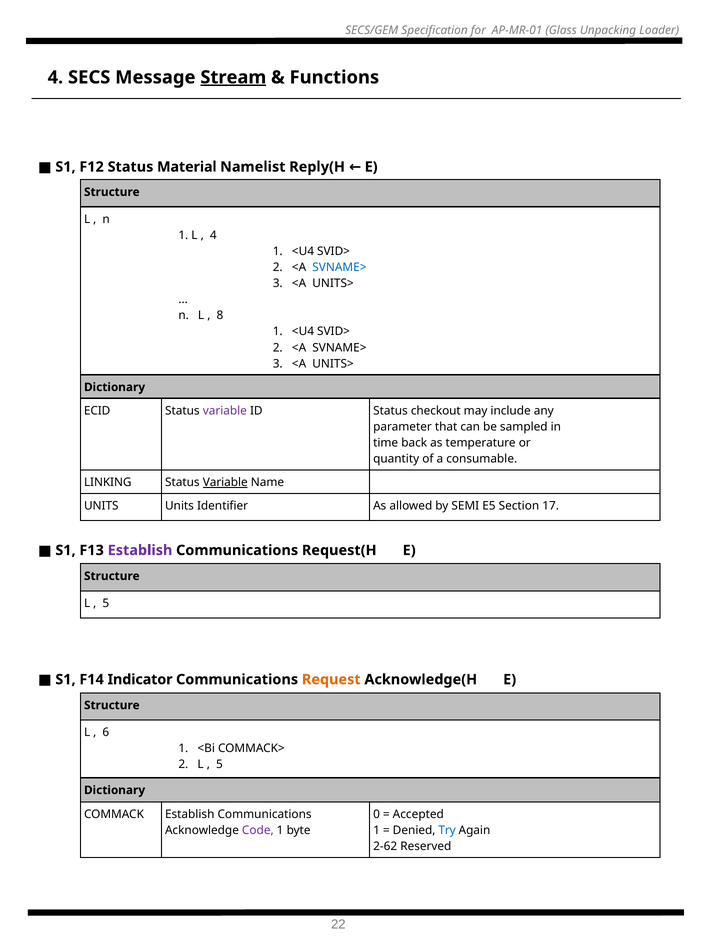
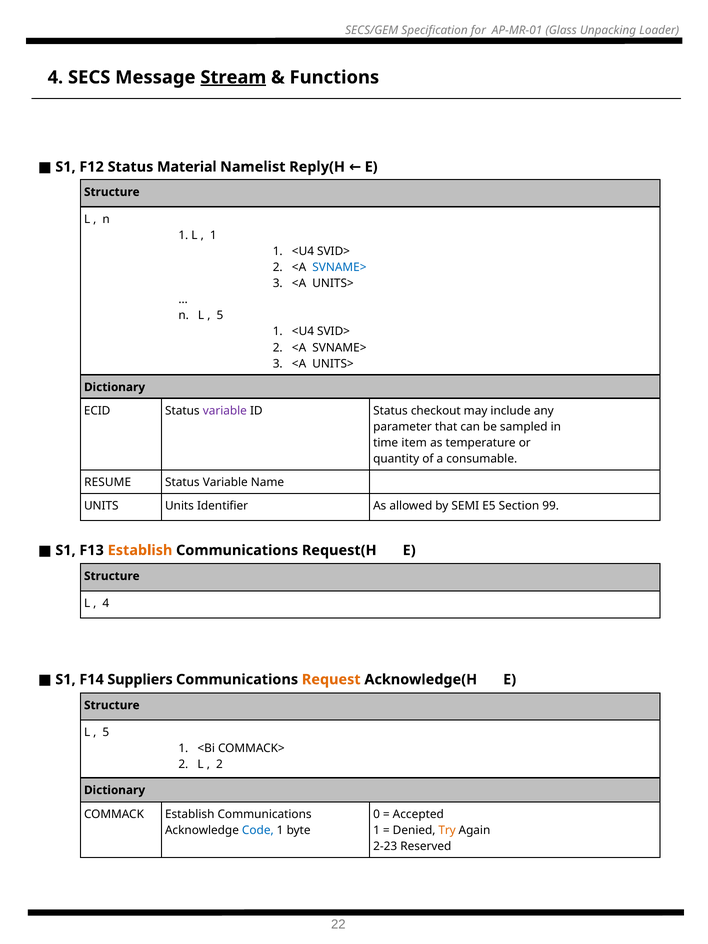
4: 4 -> 1 (213, 235)
8: 8 -> 5 (220, 315)
back: back -> item (414, 443)
LINKING: LINKING -> RESUME (108, 482)
Variable underline: present -> none (225, 482)
17: 17 -> 99 (551, 506)
Establish colour: purple -> orange (140, 550)
5: 5 -> 4 (106, 603)
Indicator: Indicator -> Suppliers (140, 679)
6: 6 -> 5 (106, 732)
5: 5 -> 2 (219, 765)
Code colour: purple -> blue (258, 830)
Try colour: blue -> orange (447, 830)
2-62: 2-62 -> 2-23 (385, 846)
